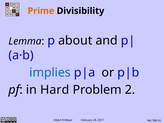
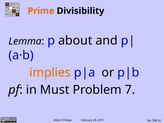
implies colour: blue -> orange (50, 72)
Hard: Hard -> Must (55, 90)
2: 2 -> 7 (130, 90)
